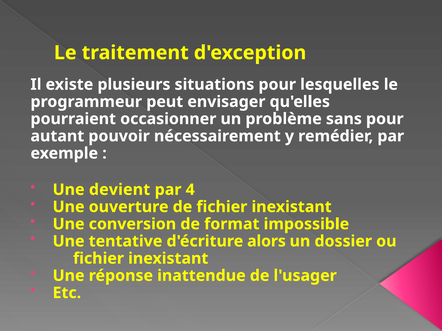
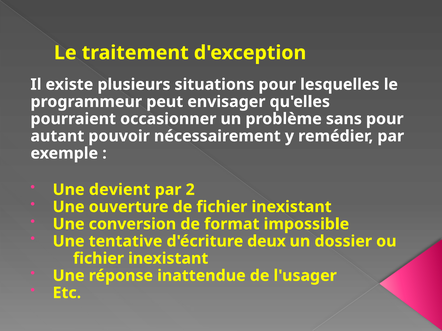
4: 4 -> 2 (190, 190)
alors: alors -> deux (266, 242)
